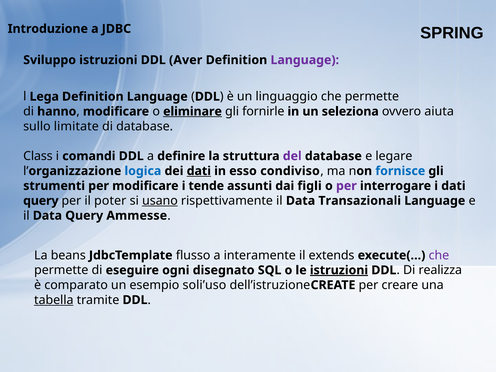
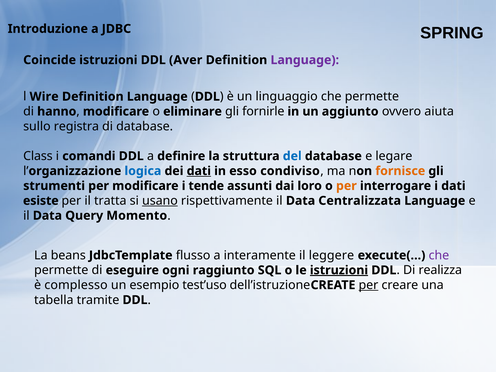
Sviluppo: Sviluppo -> Coincide (50, 60)
Lega: Lega -> Wire (44, 97)
eliminare underline: present -> none (193, 111)
seleziona: seleziona -> aggiunto (350, 111)
limitate: limitate -> registra (76, 126)
del colour: purple -> blue (292, 156)
fornisce colour: blue -> orange (400, 171)
figli: figli -> loro (310, 186)
per colour: purple -> orange (346, 186)
query: query -> esiste (41, 201)
poter: poter -> tratta (110, 201)
Transazionali: Transazionali -> Centralizzata (360, 201)
Ammesse: Ammesse -> Momento (137, 216)
extends: extends -> leggere (331, 255)
disegnato: disegnato -> raggiunto (224, 270)
comparato: comparato -> complesso (76, 285)
soli’uso: soli’uso -> test’uso (205, 285)
per underline: none -> present (368, 285)
tabella underline: present -> none (54, 300)
